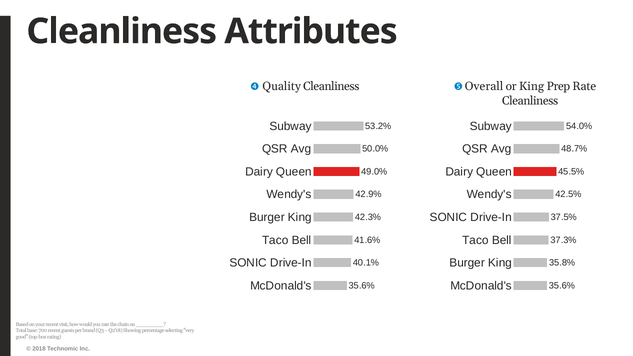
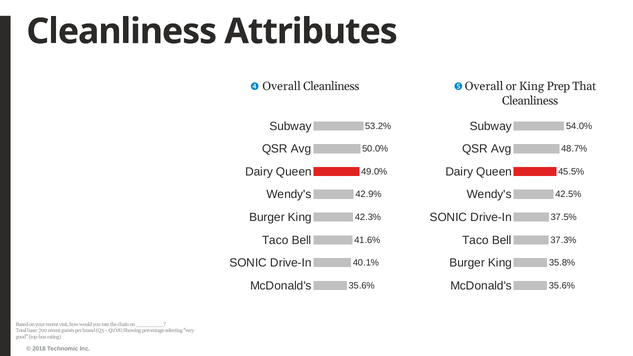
Quality: Quality -> Overall (282, 86)
Prep Rate: Rate -> That (584, 86)
